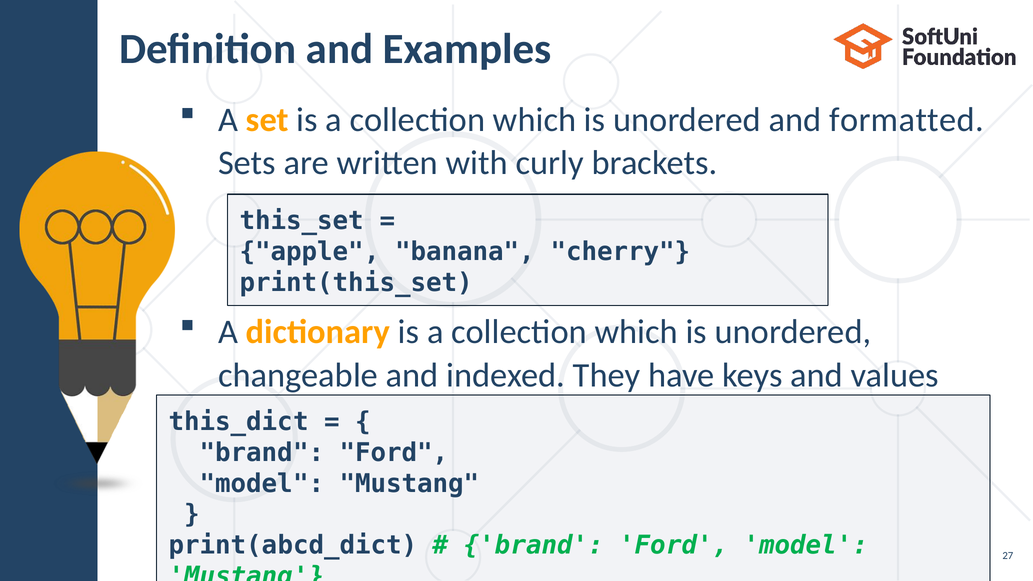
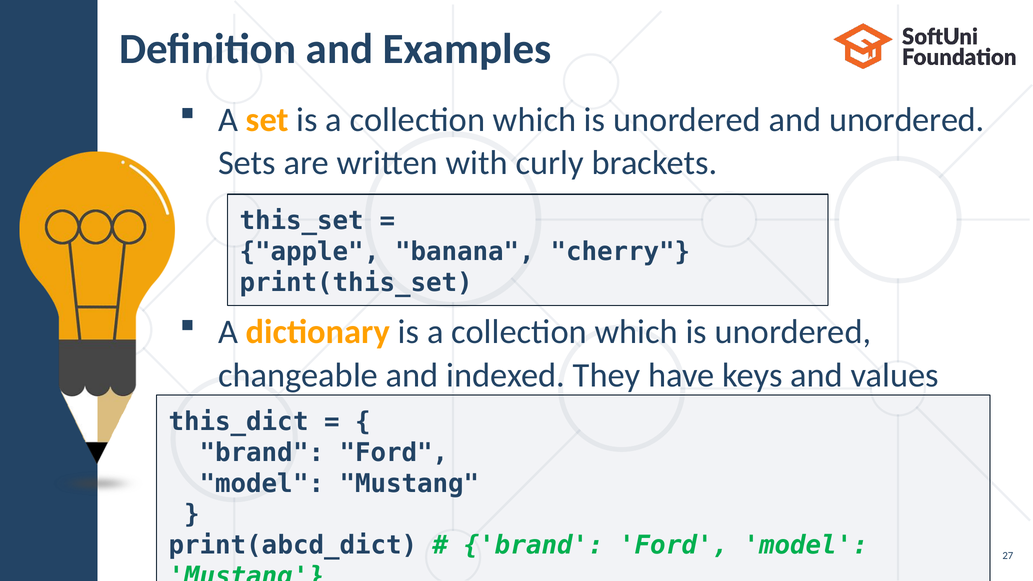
and formatted: formatted -> unordered (907, 120)
